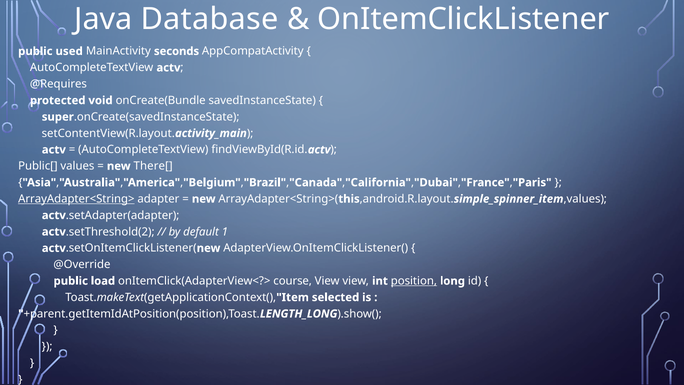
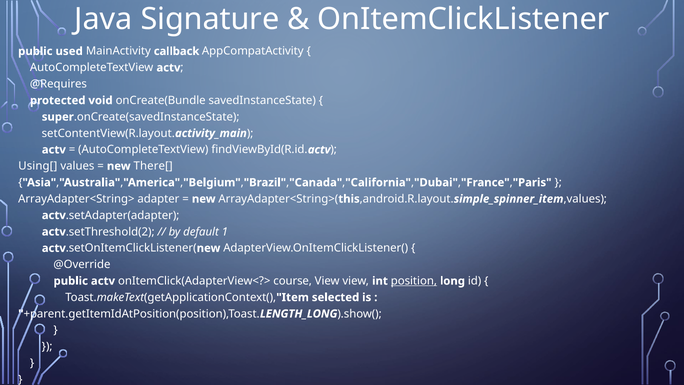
Database: Database -> Signature (210, 19)
seconds: seconds -> callback (177, 51)
Public[: Public[ -> Using[ (38, 166)
ArrayAdapter<String> underline: present -> none (76, 199)
public load: load -> actv (103, 281)
